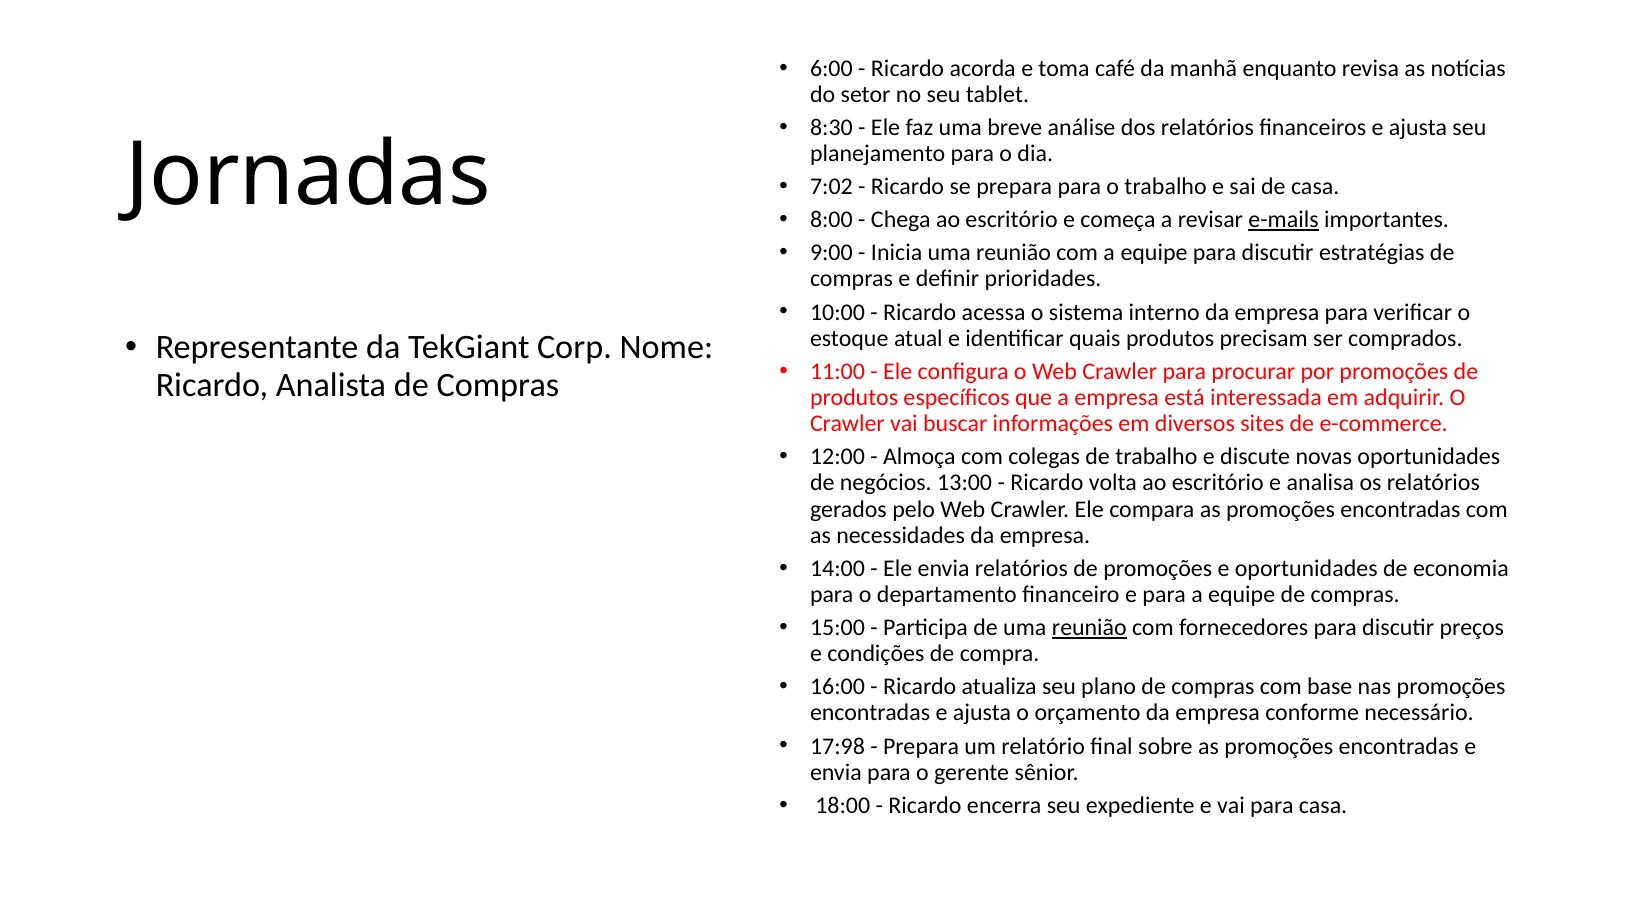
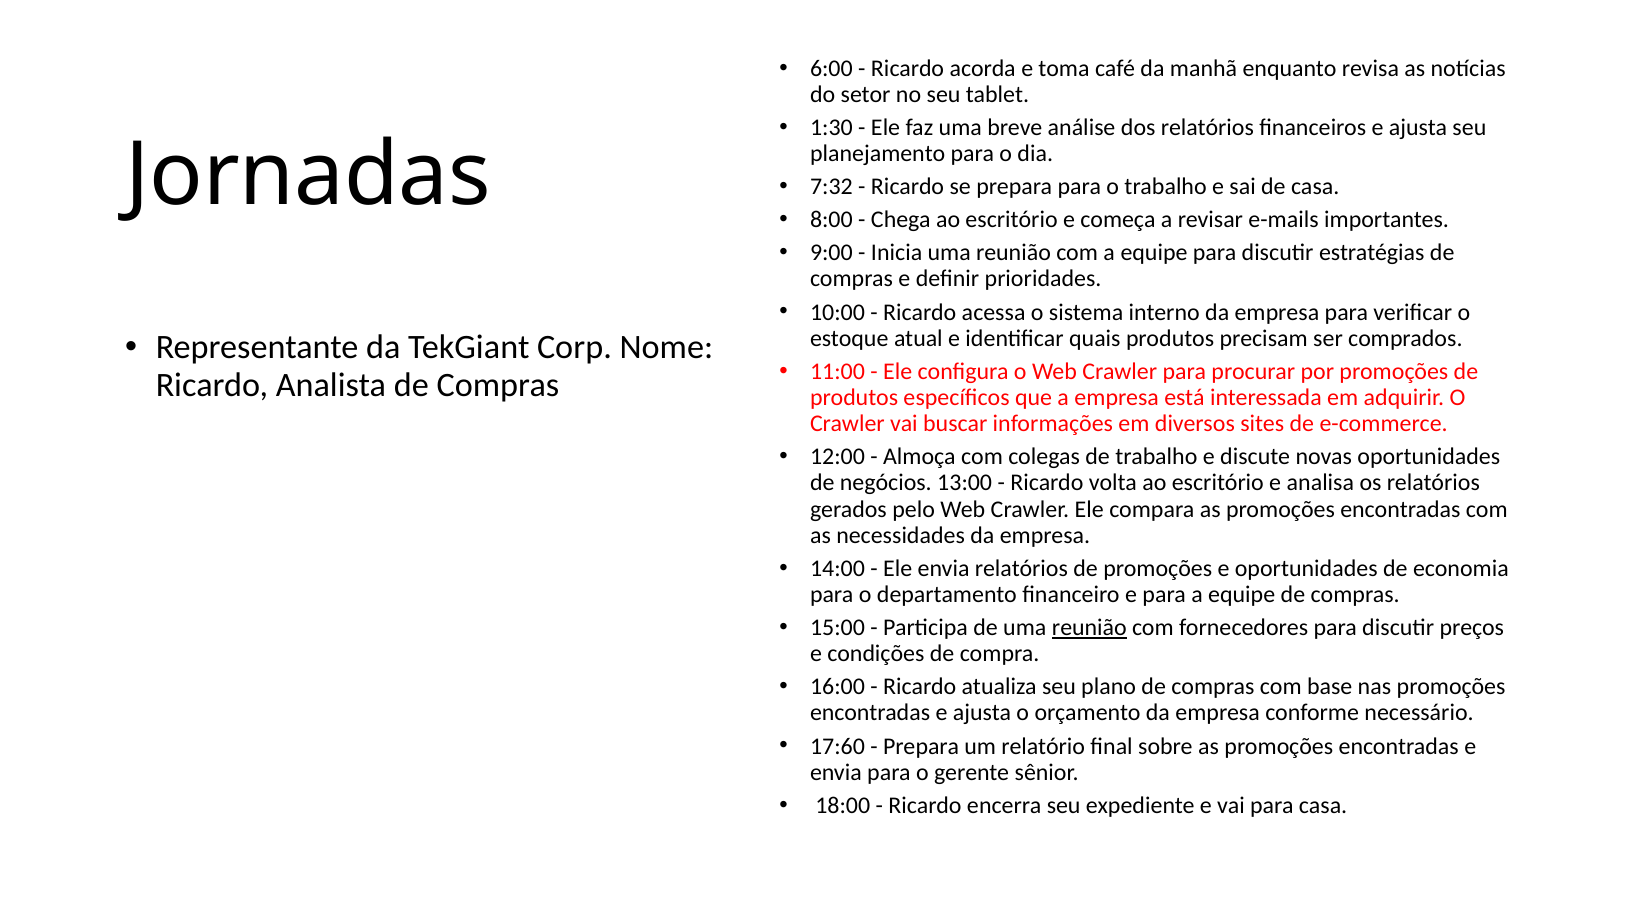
8:30: 8:30 -> 1:30 (831, 128)
7:02: 7:02 -> 7:32 (831, 187)
e-mails underline: present -> none (1284, 220)
17:98: 17:98 -> 17:60 (837, 747)
